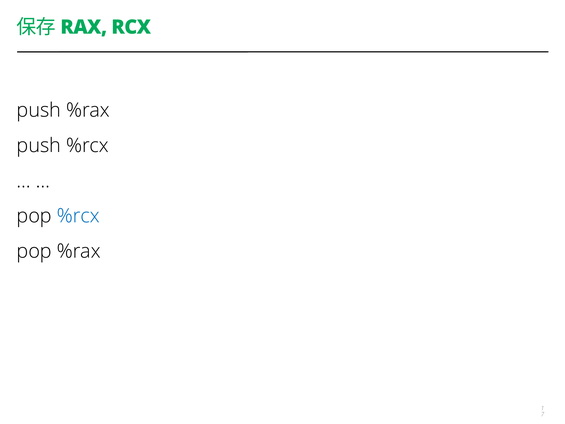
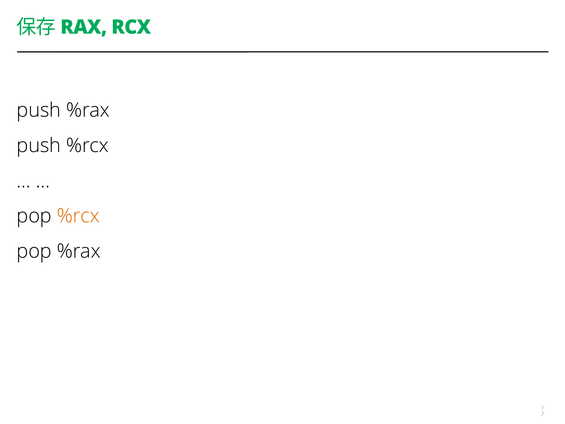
%rcx colour: blue -> orange (78, 216)
